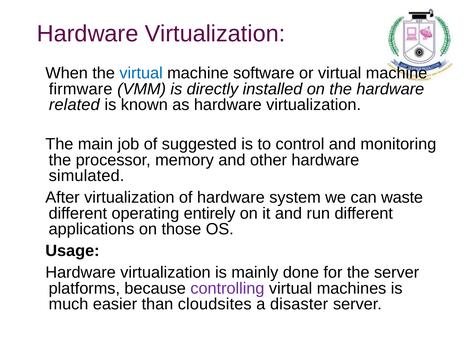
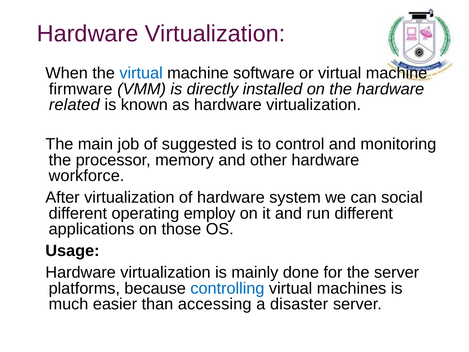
simulated: simulated -> workforce (87, 176)
waste: waste -> social (402, 197)
entirely: entirely -> employ (210, 213)
controlling colour: purple -> blue (227, 288)
cloudsites: cloudsites -> accessing (215, 304)
